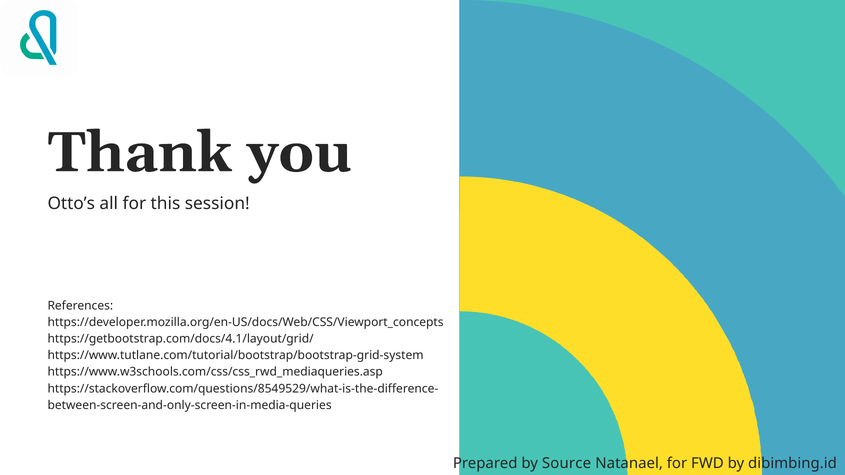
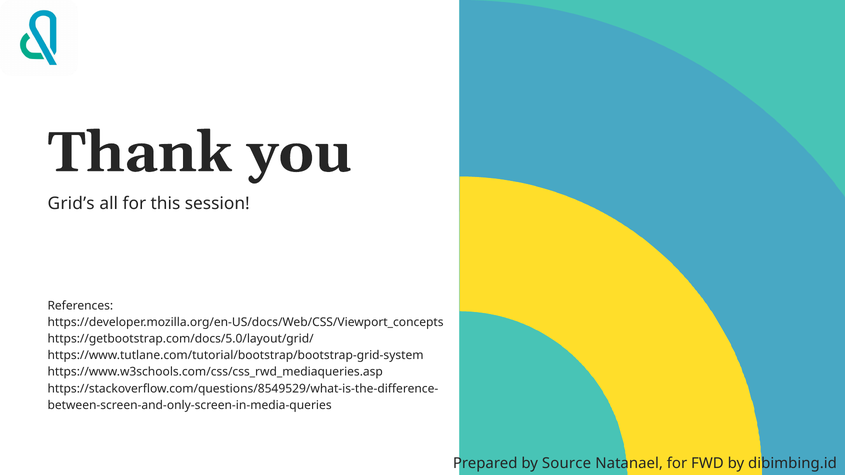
Otto’s: Otto’s -> Grid’s (71, 204)
https://getbootstrap.com/docs/4.1/layout/grid/: https://getbootstrap.com/docs/4.1/layout/grid/ -> https://getbootstrap.com/docs/5.0/layout/grid/ (181, 339)
